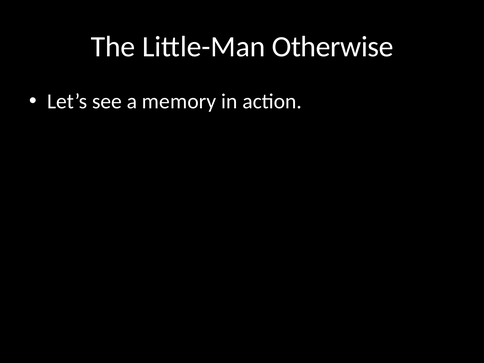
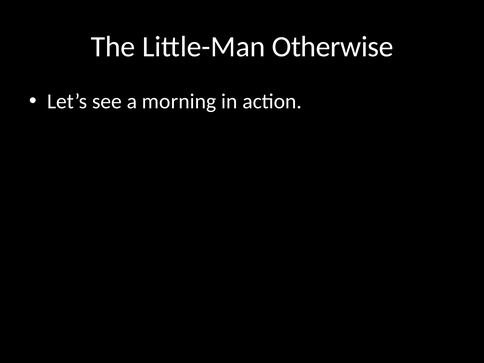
memory: memory -> morning (179, 102)
